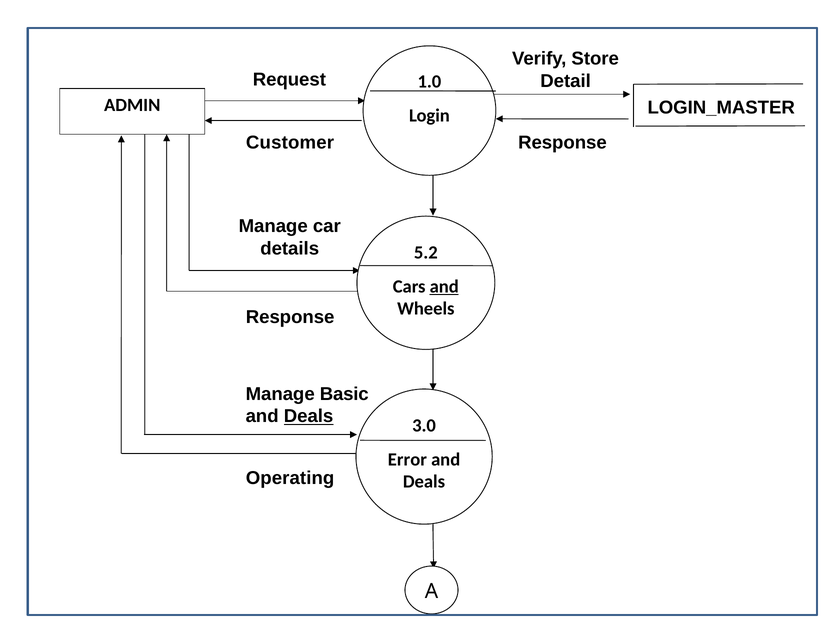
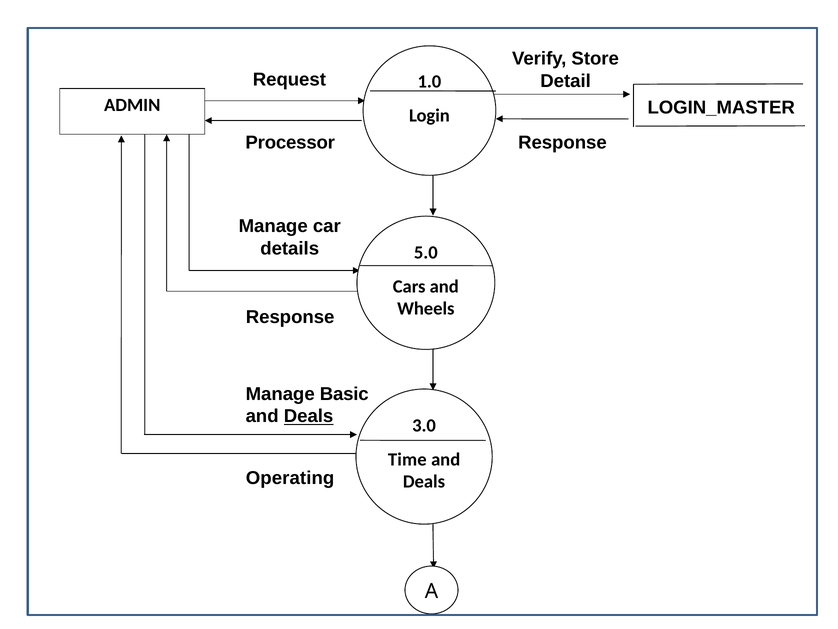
Customer: Customer -> Processor (290, 142)
5.2: 5.2 -> 5.0 (426, 252)
and underline: present -> none (444, 286)
Error: Error -> Time (407, 459)
